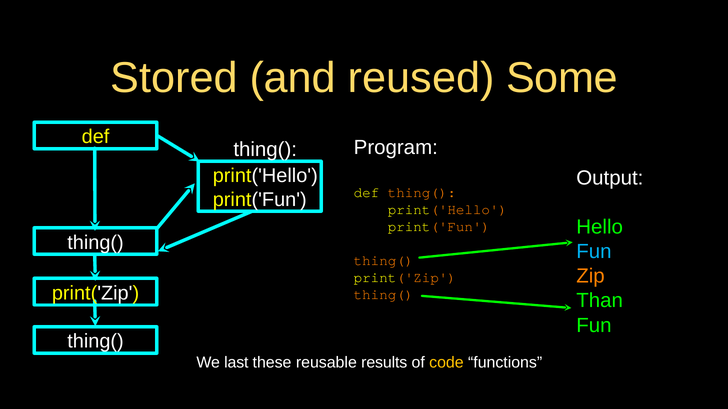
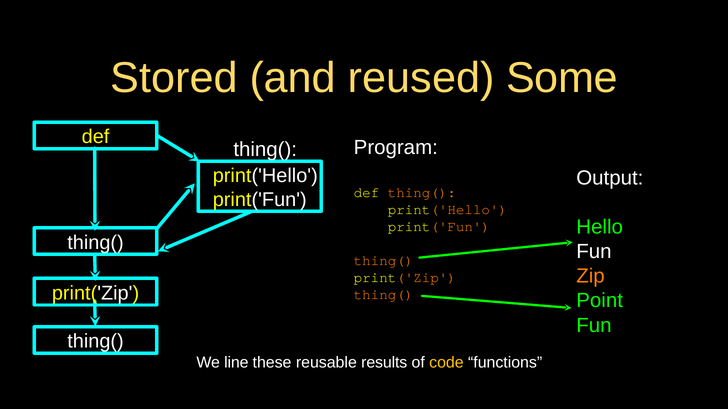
Fun colour: light blue -> white (594, 252)
Than: Than -> Point (600, 301)
last: last -> line (236, 363)
